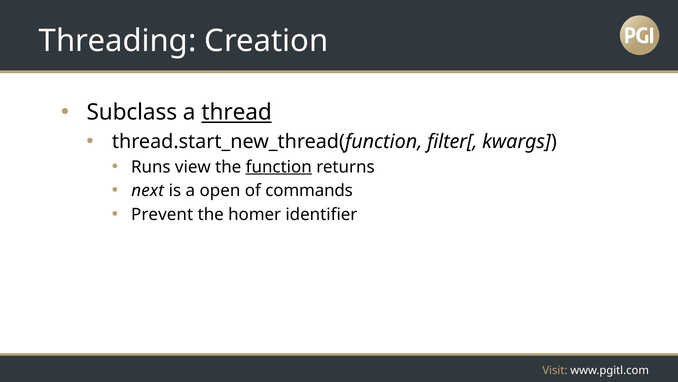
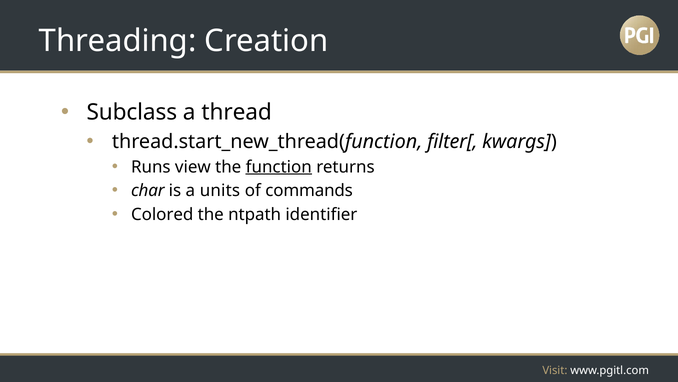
thread underline: present -> none (237, 112)
next: next -> char (148, 190)
open: open -> units (220, 190)
Prevent: Prevent -> Colored (162, 214)
homer: homer -> ntpath (255, 214)
